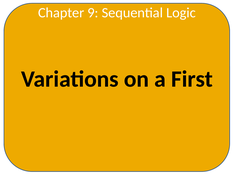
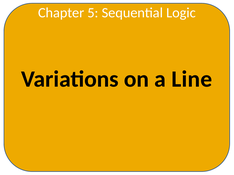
9: 9 -> 5 (93, 13)
First: First -> Line (192, 79)
